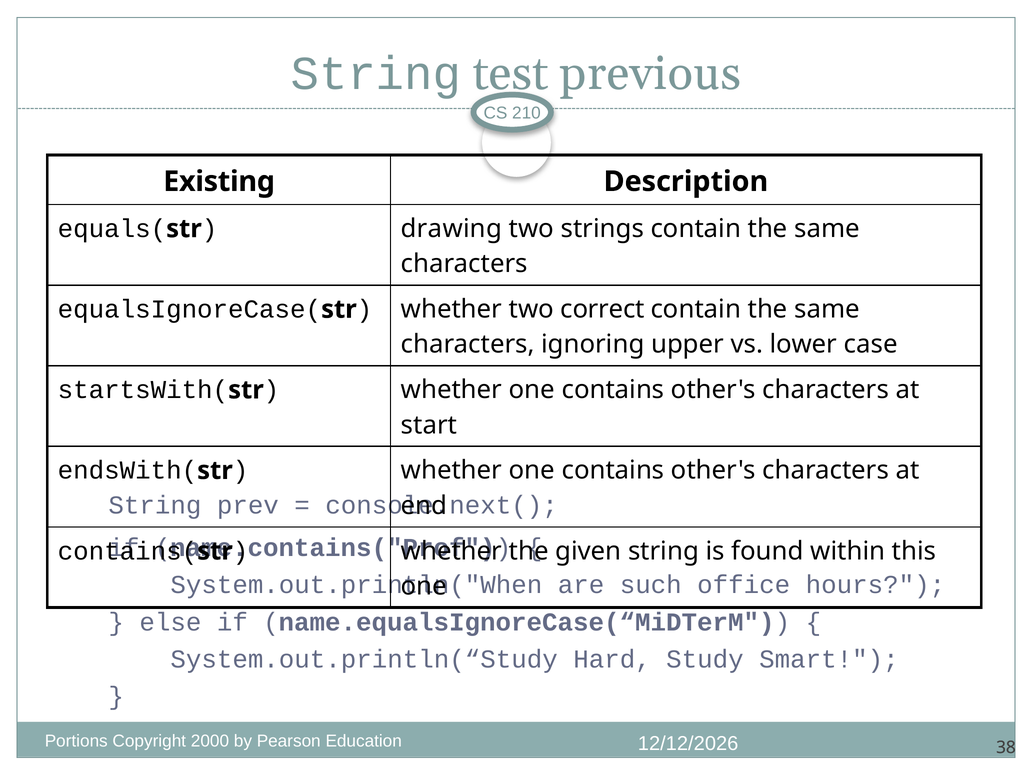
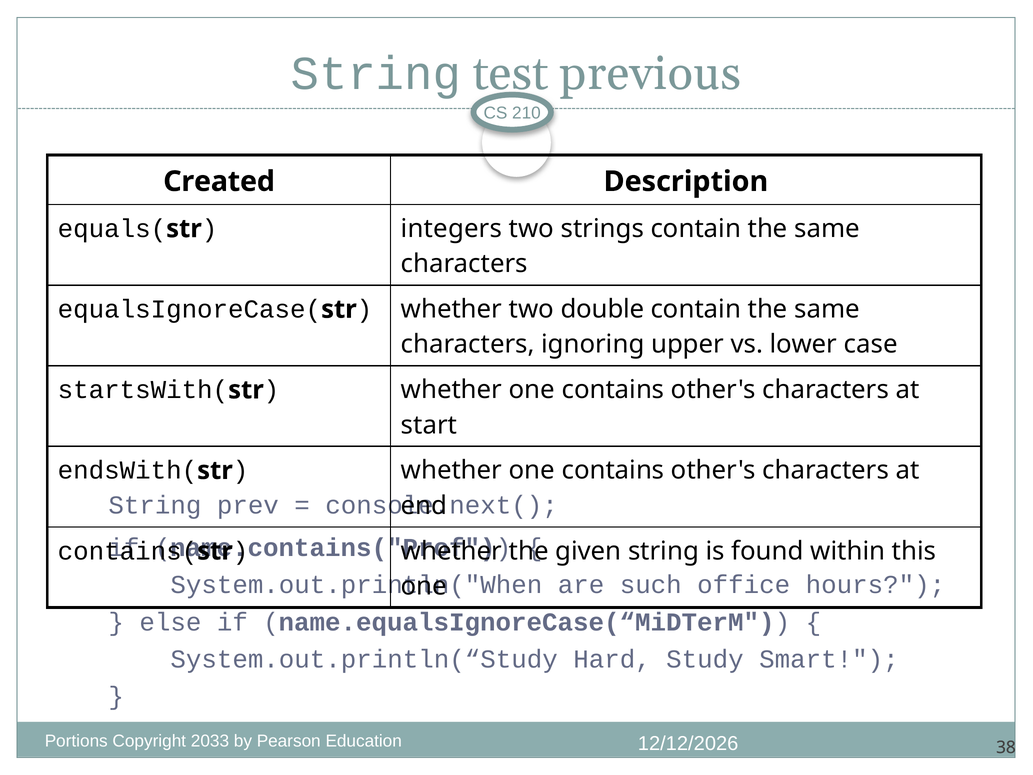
Existing: Existing -> Created (219, 181)
drawing: drawing -> integers (451, 229)
correct: correct -> double (603, 309)
2000: 2000 -> 2033 (210, 741)
